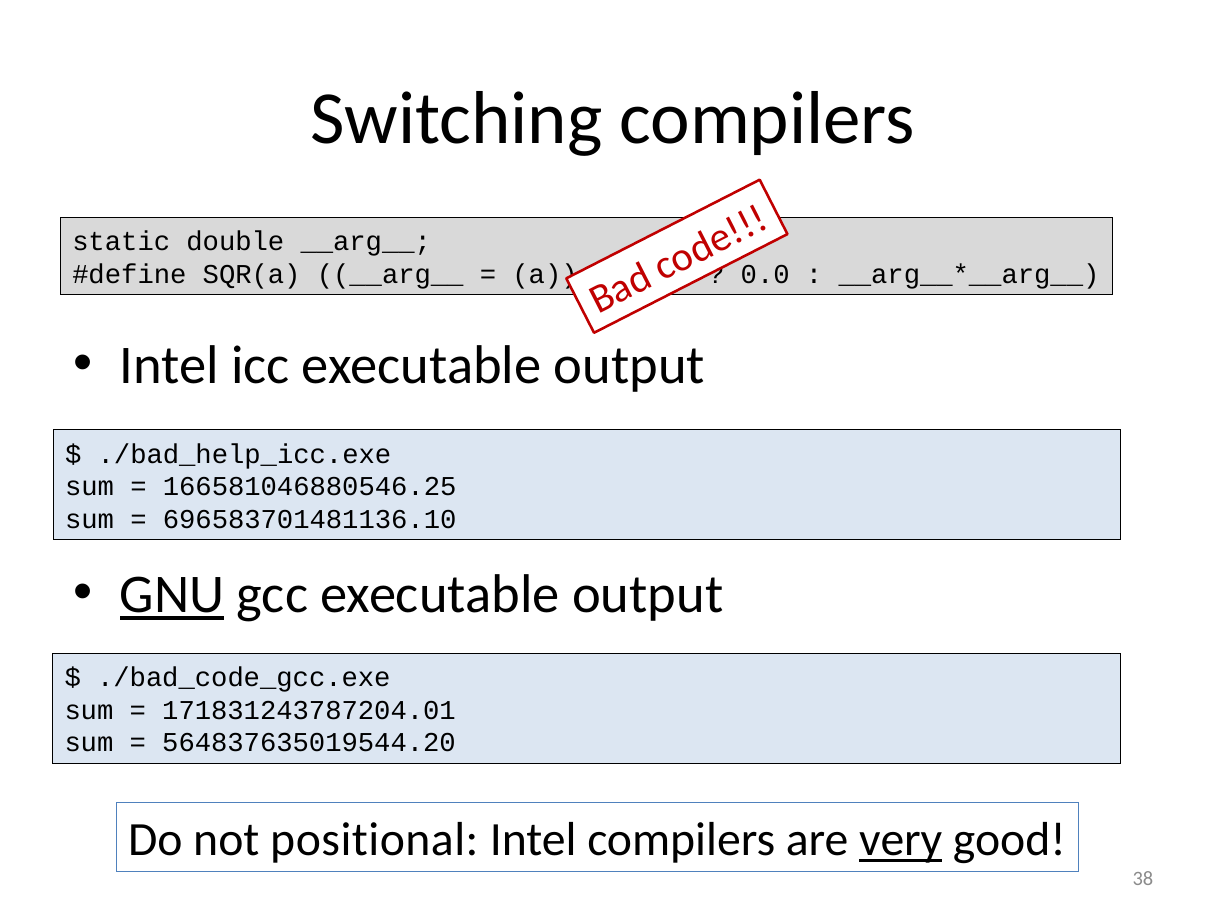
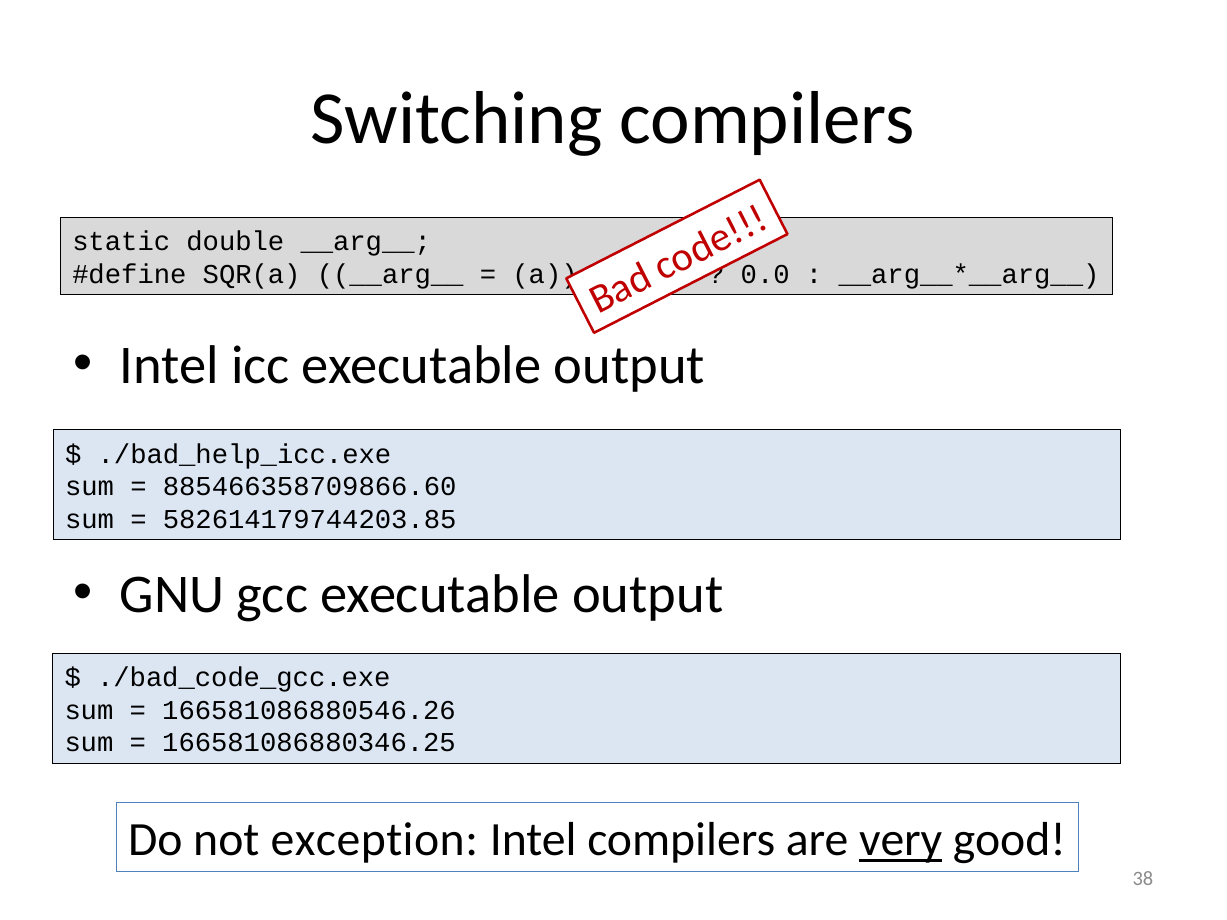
166581046880546.25: 166581046880546.25 -> 885466358709866.60 (310, 487)
696583701481136.10: 696583701481136.10 -> 582614179744203.85 (310, 520)
GNU underline: present -> none (172, 595)
171831243787204.01: 171831243787204.01 -> 166581086880546.26 (309, 710)
564837635019544.20: 564837635019544.20 -> 166581086880346.25 (309, 743)
positional: positional -> exception (374, 840)
